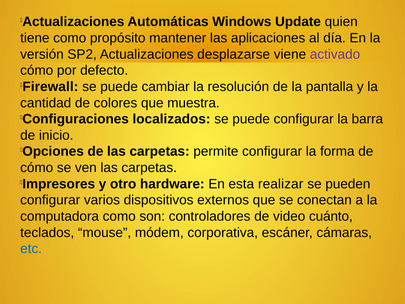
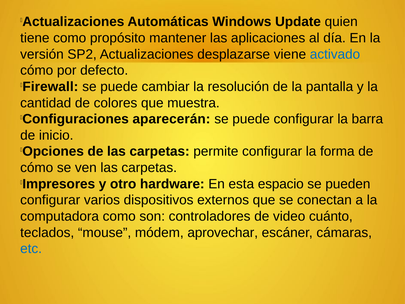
activado colour: purple -> blue (335, 54)
localizados: localizados -> aparecerán (171, 119)
realizar: realizar -> espacio (281, 184)
corporativa: corporativa -> aprovechar (223, 232)
